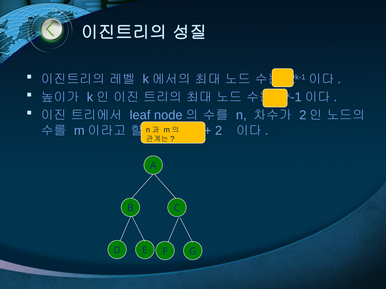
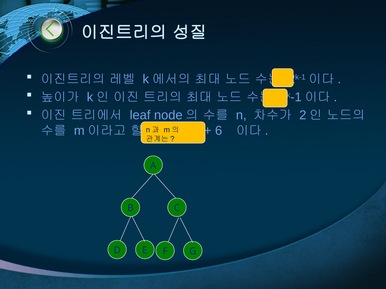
2: 2 -> 6 (219, 131)
